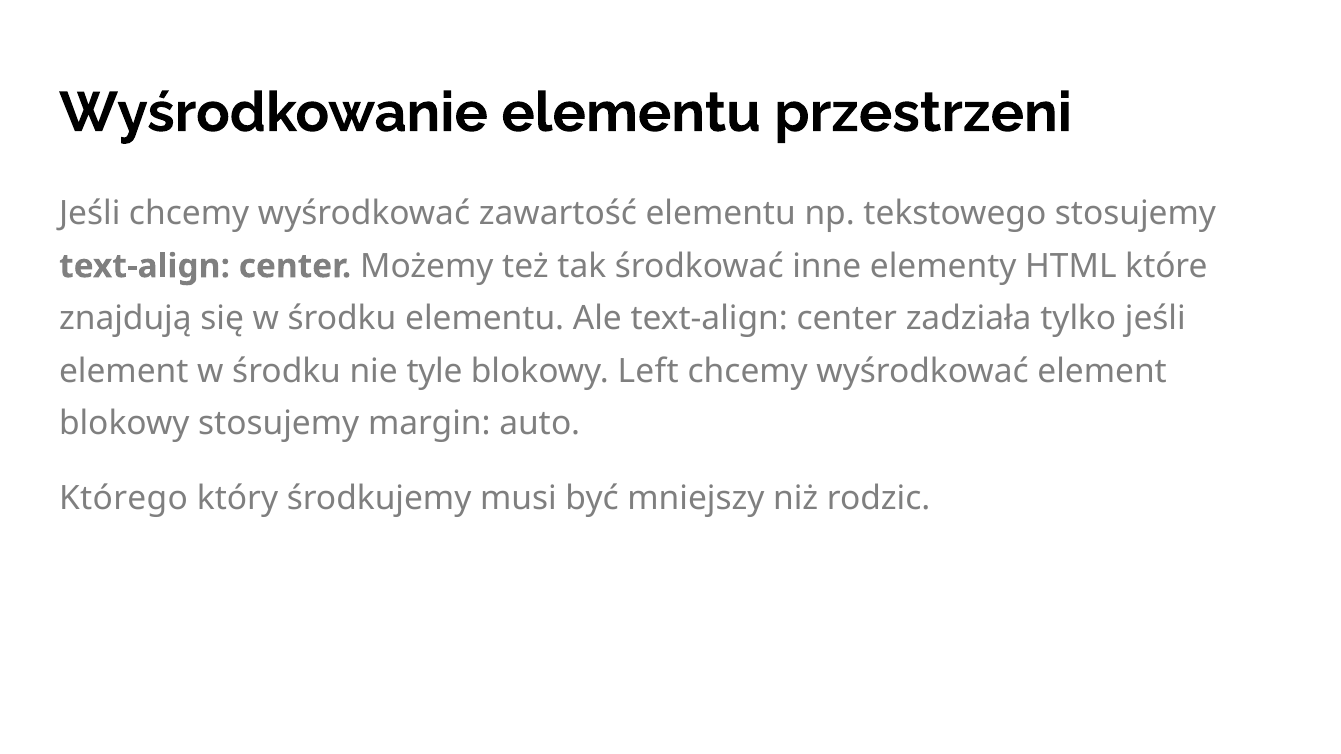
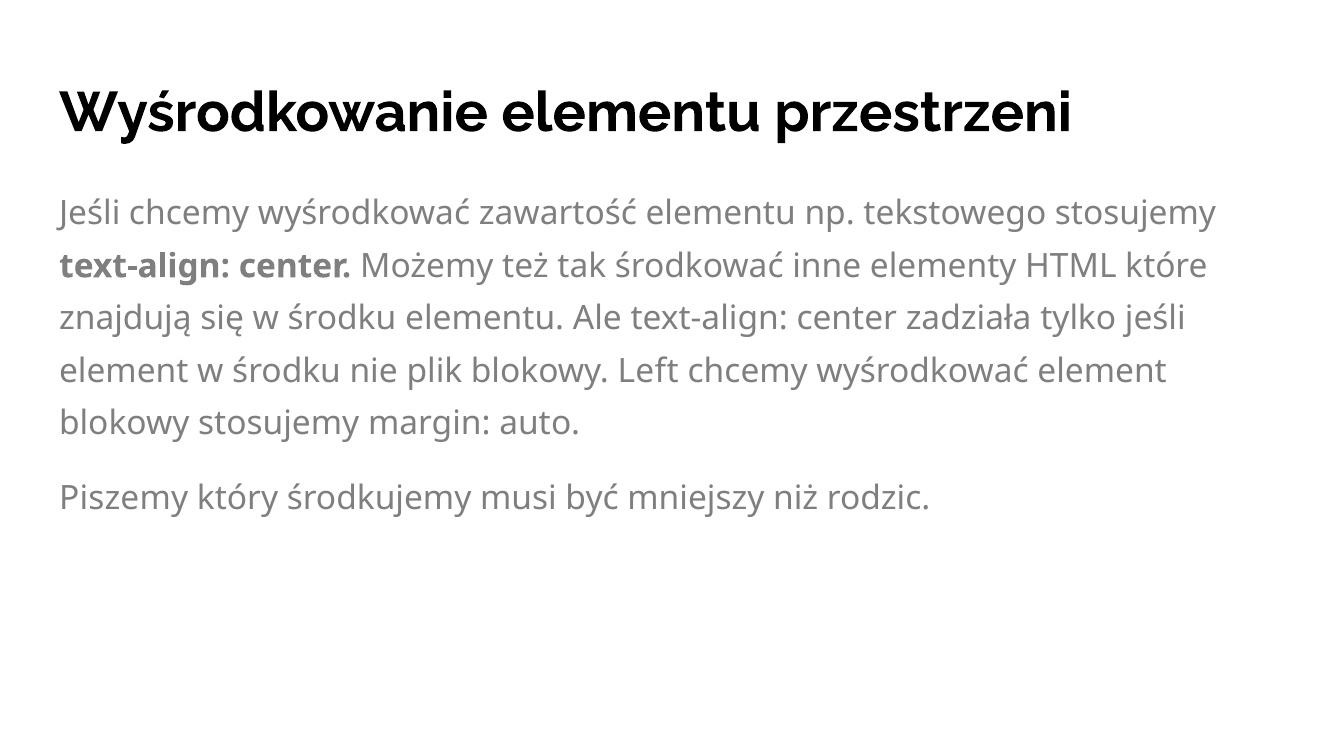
tyle: tyle -> plik (434, 371)
Którego: Którego -> Piszemy (124, 498)
